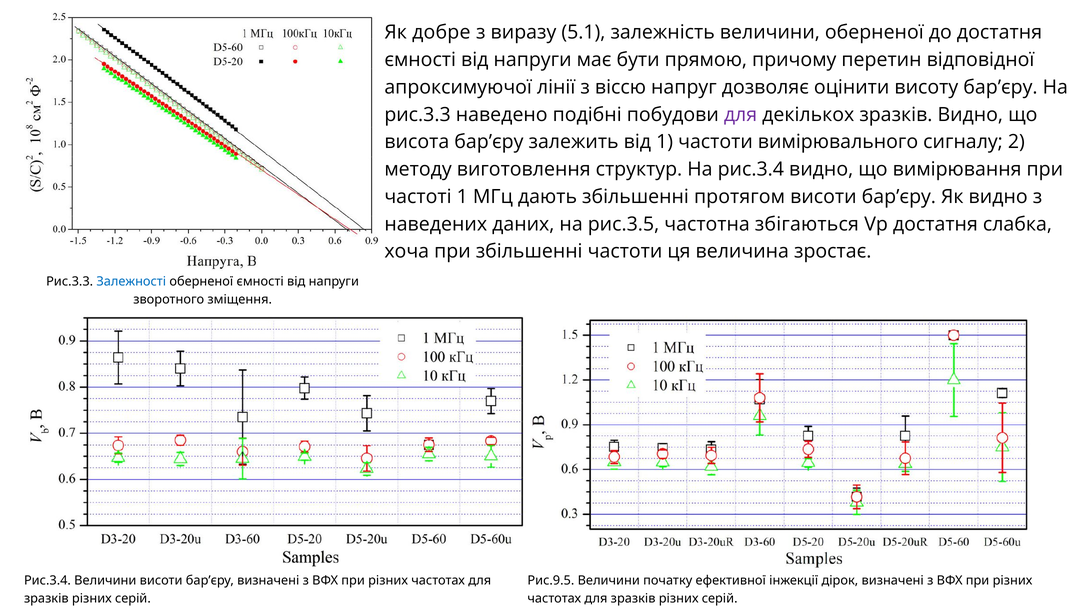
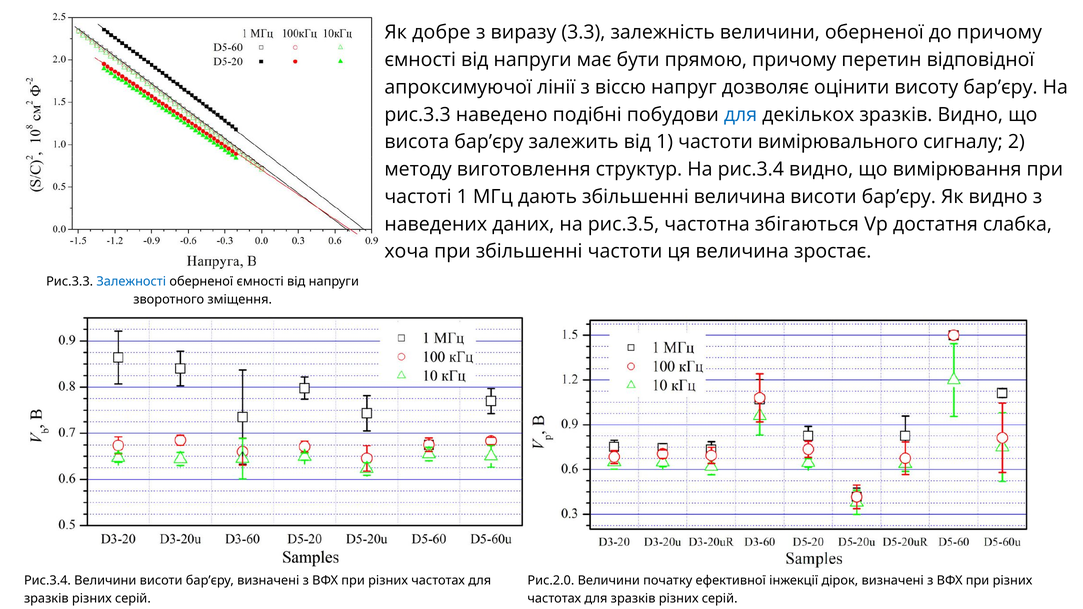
5.1: 5.1 -> 3.3 (583, 33)
до достатня: достатня -> причому (999, 33)
для colour: purple -> blue (741, 115)
збільшенні протягом: протягом -> величина (740, 197)
Рис.9.5: Рис.9.5 -> Рис.2.0 (551, 581)
